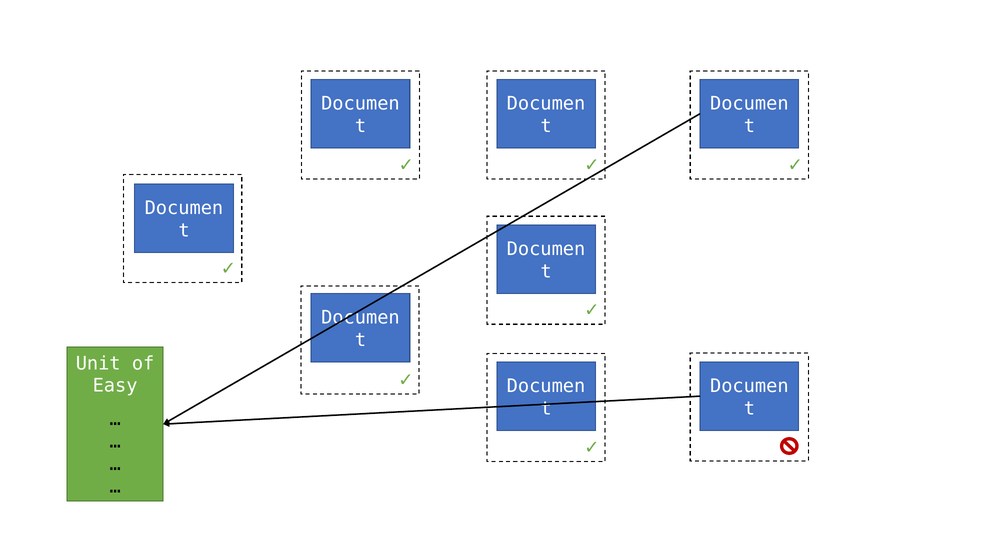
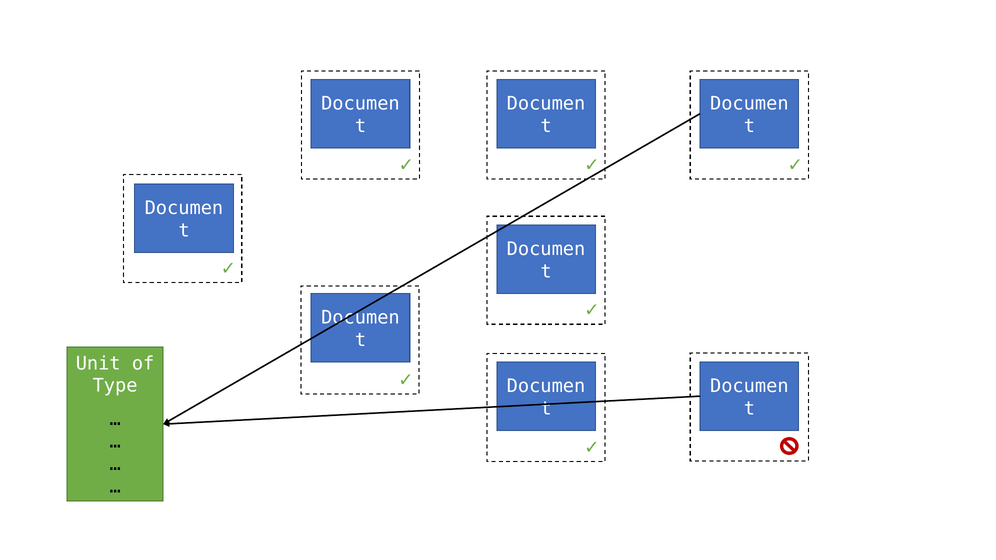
Easy: Easy -> Type (115, 386)
